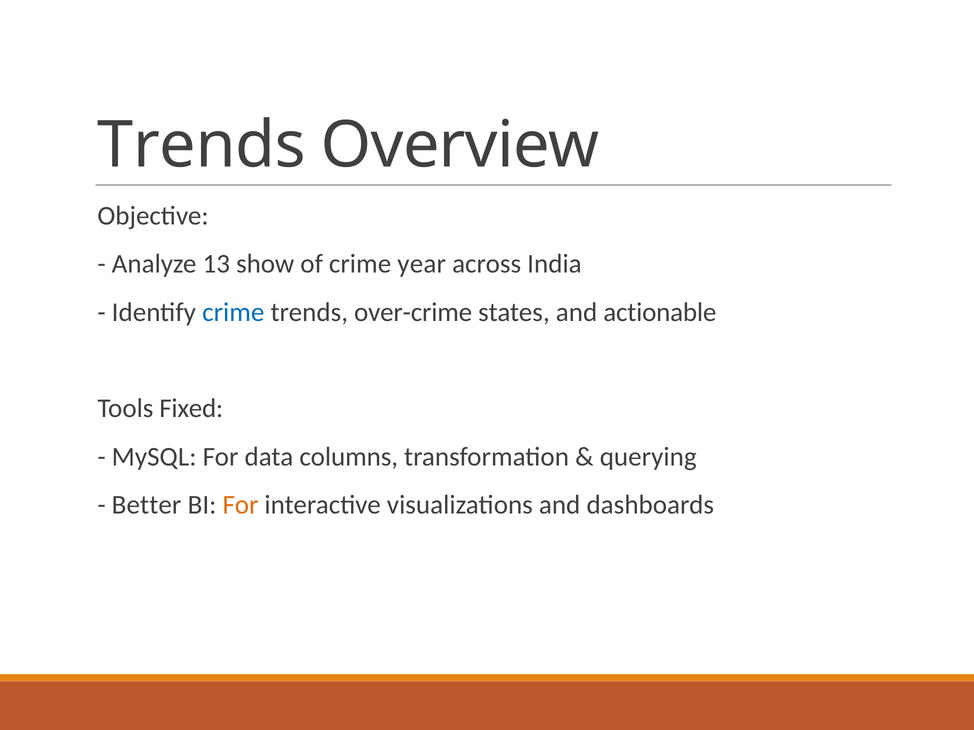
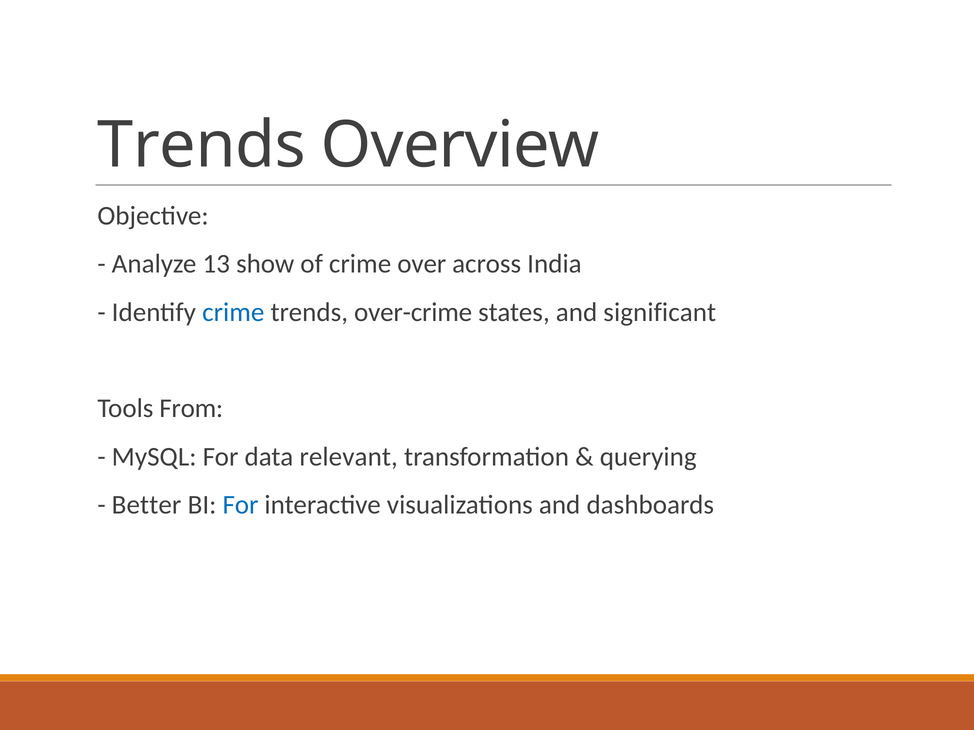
year: year -> over (422, 264)
actionable: actionable -> significant (660, 312)
Fixed: Fixed -> From (191, 409)
columns: columns -> relevant (349, 457)
For colour: orange -> blue (240, 505)
